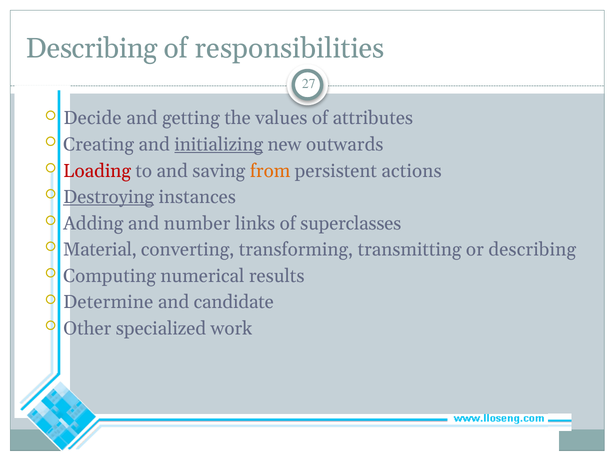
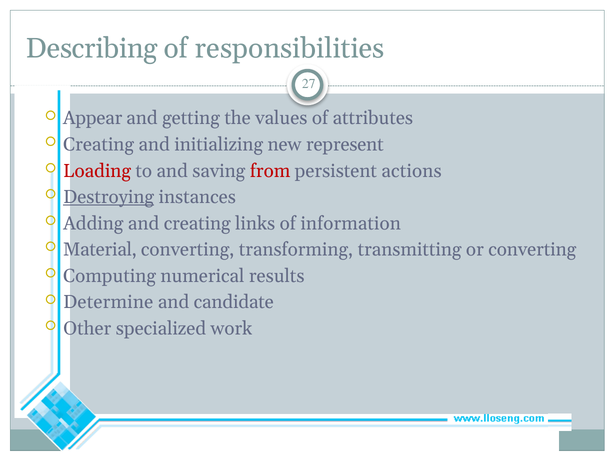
Decide: Decide -> Appear (93, 118)
initializing underline: present -> none (219, 145)
outwards: outwards -> represent (345, 145)
from colour: orange -> red (270, 171)
and number: number -> creating (197, 224)
superclasses: superclasses -> information (351, 224)
or describing: describing -> converting (532, 250)
